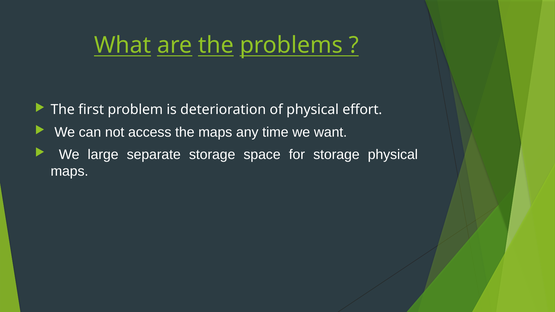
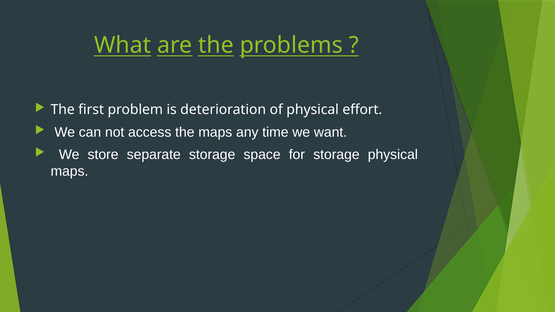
large: large -> store (103, 155)
